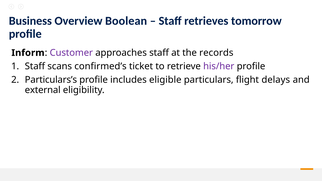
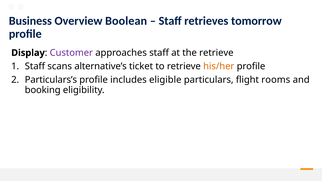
Inform: Inform -> Display (28, 53)
the records: records -> retrieve (216, 53)
confirmed’s: confirmed’s -> alternative’s (101, 66)
his/her colour: purple -> orange (219, 66)
delays: delays -> rooms (276, 80)
external: external -> booking (43, 90)
